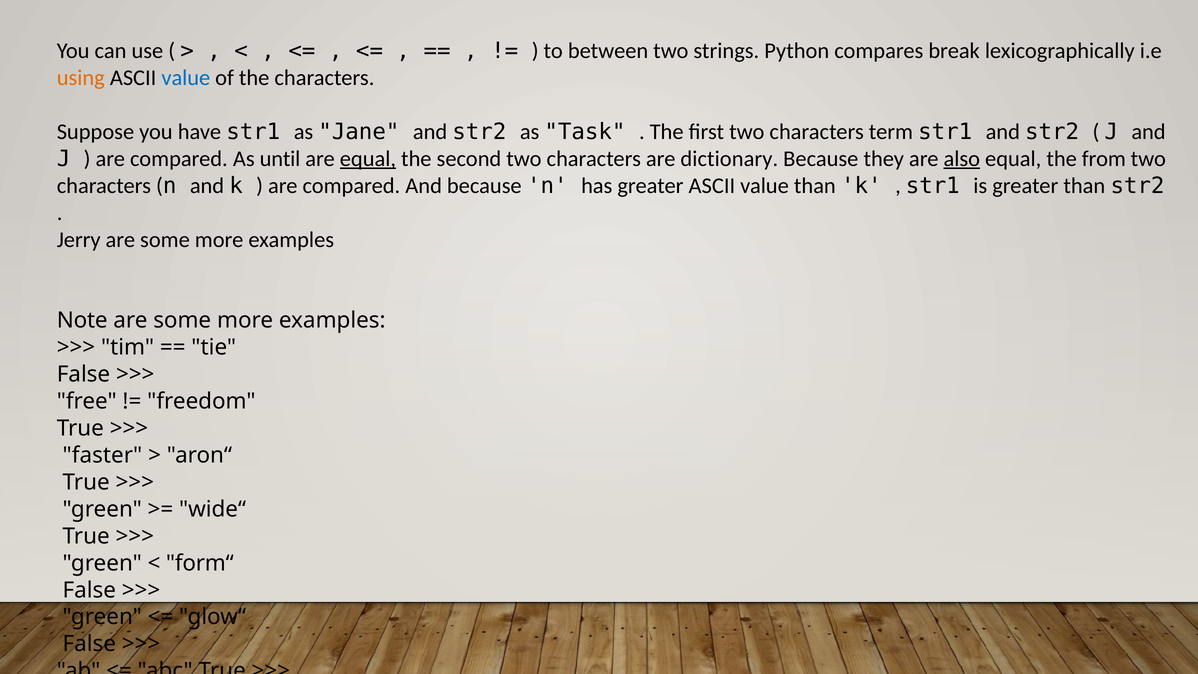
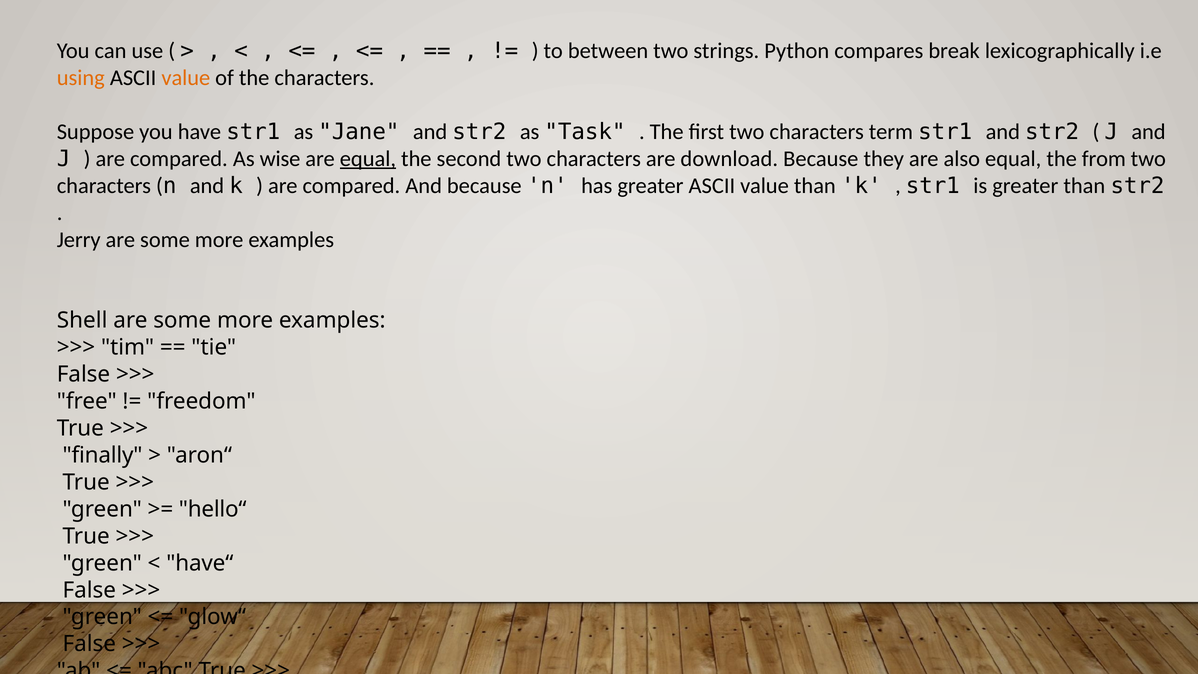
value colour: blue -> orange (186, 78)
until: until -> wise (280, 159)
dictionary: dictionary -> download (729, 159)
also underline: present -> none (962, 159)
Note: Note -> Shell (82, 320)
faster: faster -> finally (103, 455)
wide“: wide“ -> hello“ (213, 509)
form“: form“ -> have“ (200, 563)
